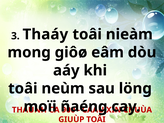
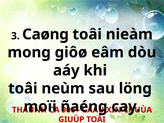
Thaáy: Thaáy -> Caøng (46, 34)
